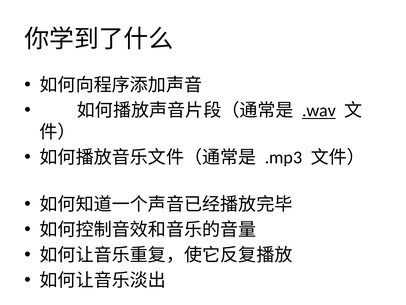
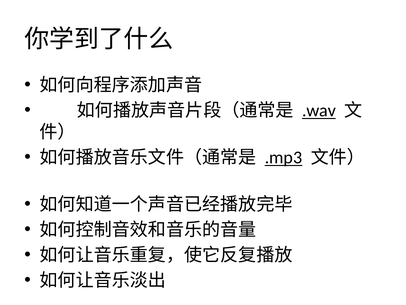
.mp3 underline: none -> present (283, 157)
